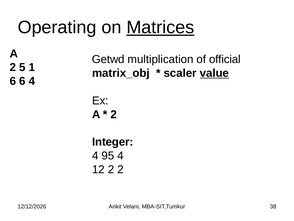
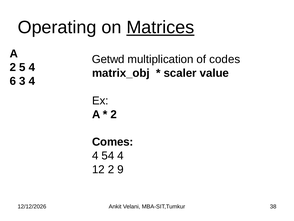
official: official -> codes (225, 59)
5 1: 1 -> 4 (32, 67)
value underline: present -> none (214, 73)
6 6: 6 -> 3 (22, 81)
Integer: Integer -> Comes (113, 142)
95: 95 -> 54 (108, 155)
2 2: 2 -> 9 (121, 169)
